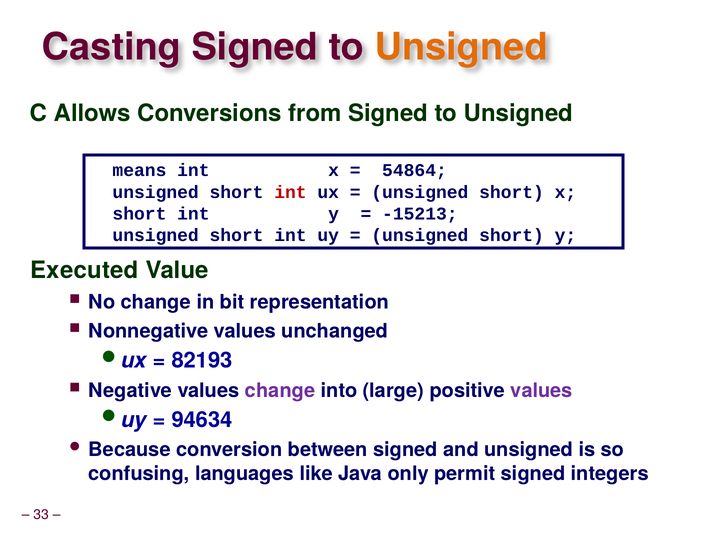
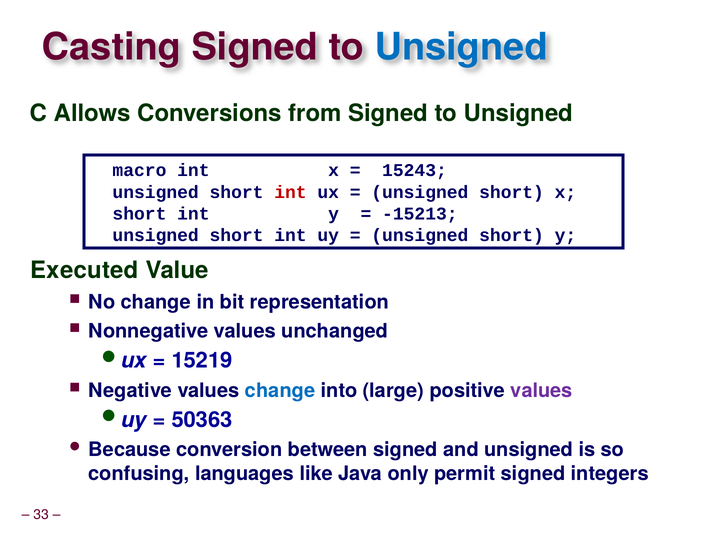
Unsigned colour: orange -> blue (461, 47)
means: means -> macro (139, 171)
54864: 54864 -> 15243 (414, 171)
82193: 82193 -> 15219 (202, 361)
change colour: purple -> blue (280, 391)
94634: 94634 -> 50363 (202, 420)
